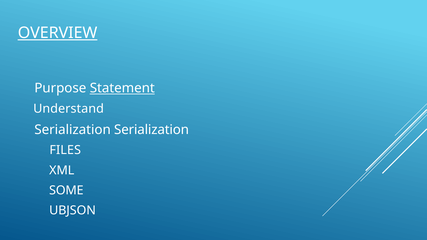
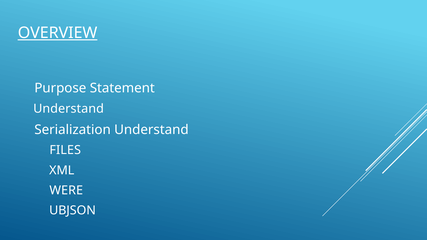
Statement underline: present -> none (122, 88)
Serialization Serialization: Serialization -> Understand (151, 130)
SOME: SOME -> WERE (66, 191)
